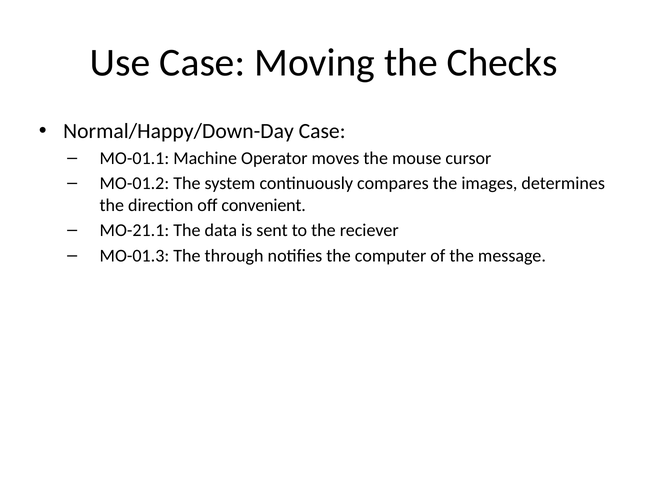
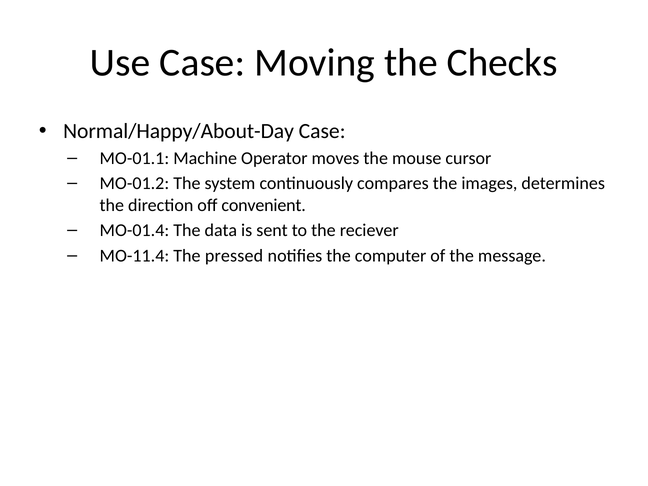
Normal/Happy/Down-Day: Normal/Happy/Down-Day -> Normal/Happy/About-Day (179, 131)
MO-21.1: MO-21.1 -> MO-01.4 (134, 230)
MO-01.3: MO-01.3 -> MO-11.4 (134, 256)
through: through -> pressed (234, 256)
